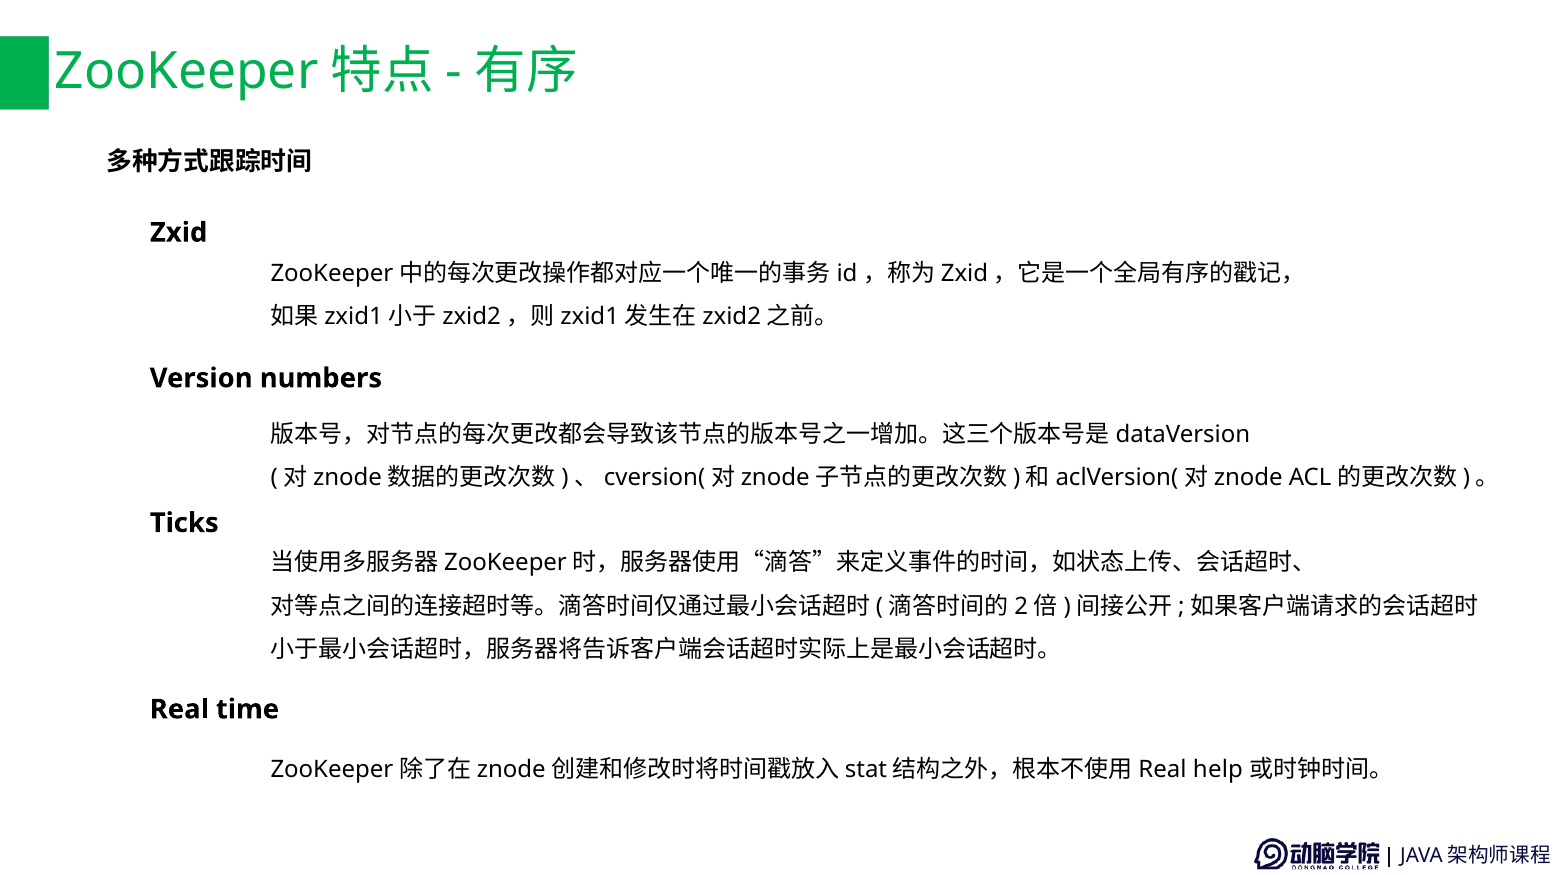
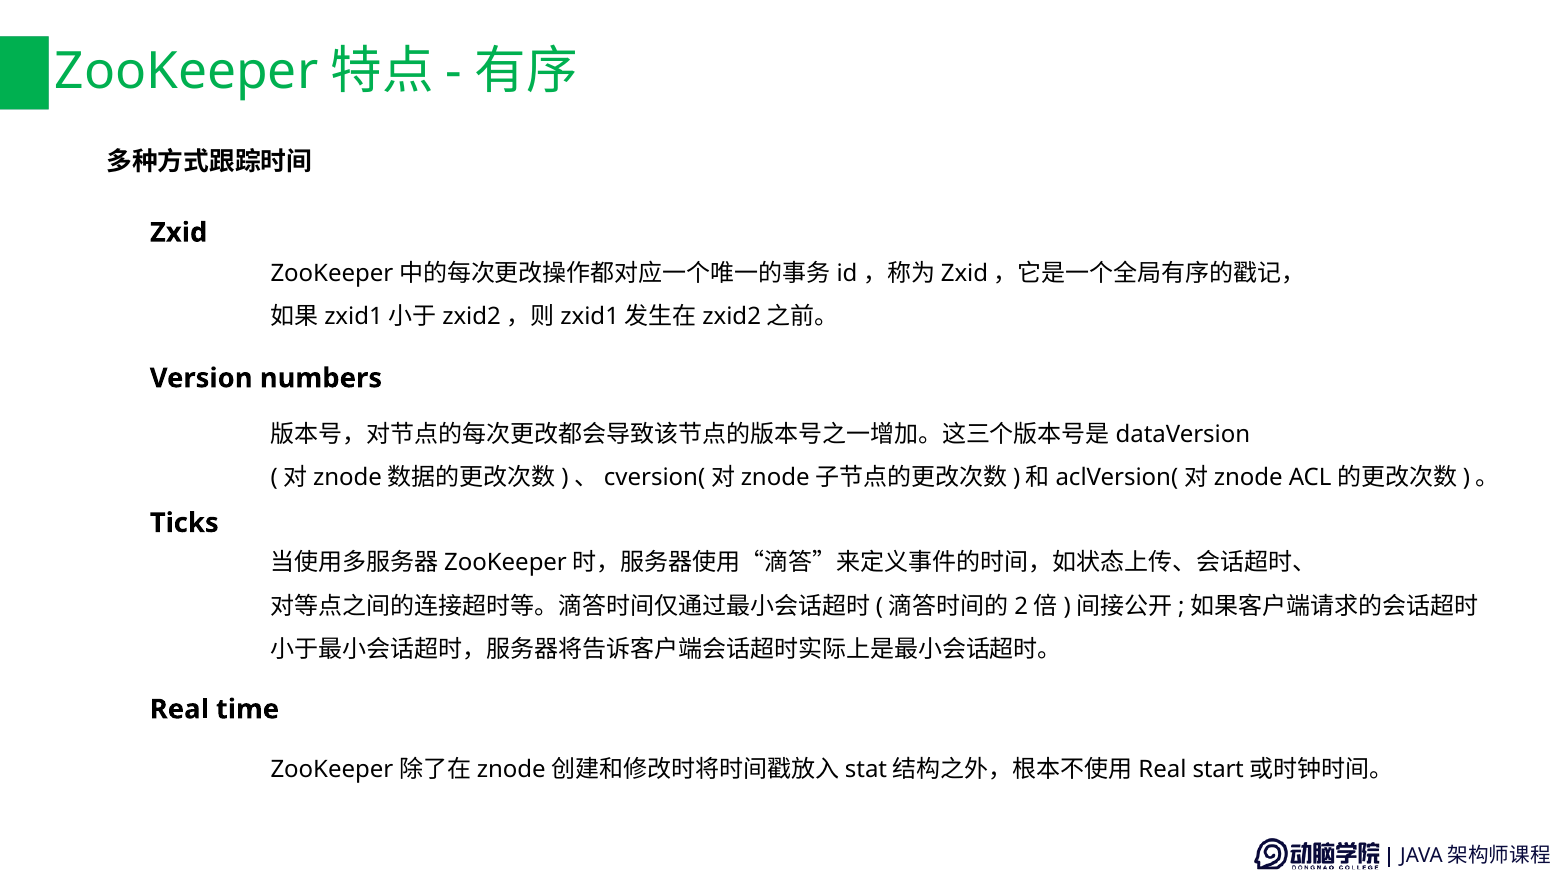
help: help -> start (1218, 769)
